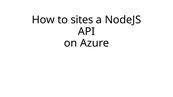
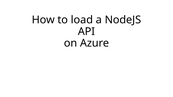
sites: sites -> load (82, 20)
